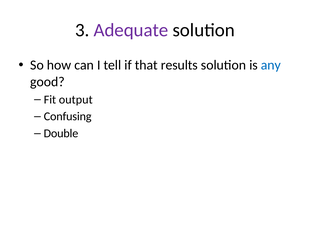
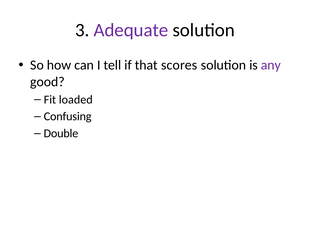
results: results -> scores (179, 65)
any colour: blue -> purple (271, 65)
output: output -> loaded (76, 99)
